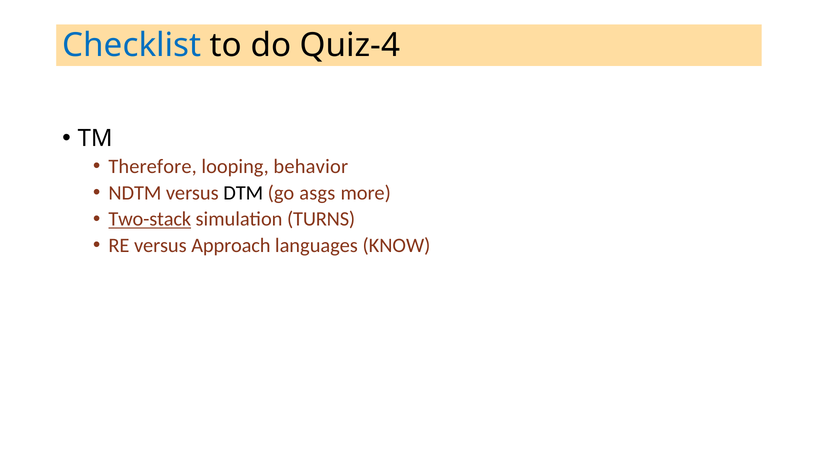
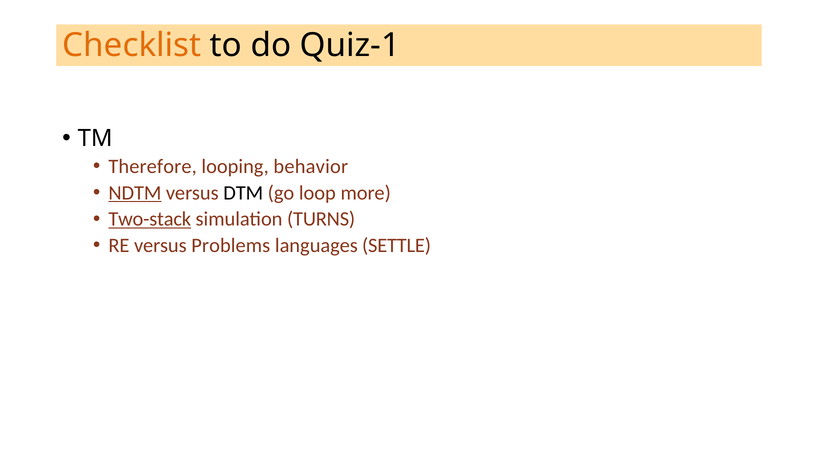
Checklist colour: blue -> orange (132, 45)
Quiz-4: Quiz-4 -> Quiz-1 (350, 45)
NDTM underline: none -> present (135, 193)
asgs: asgs -> loop (317, 193)
Approach: Approach -> Problems (231, 245)
KNOW: KNOW -> SETTLE (397, 245)
